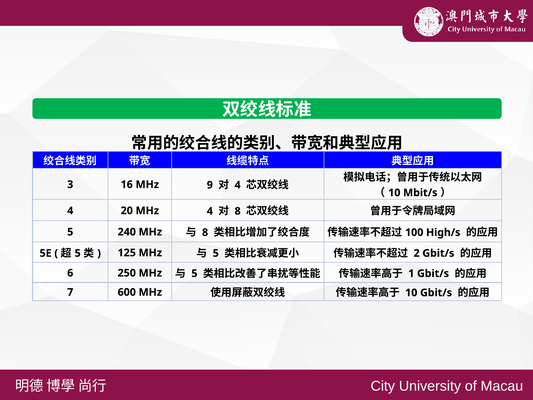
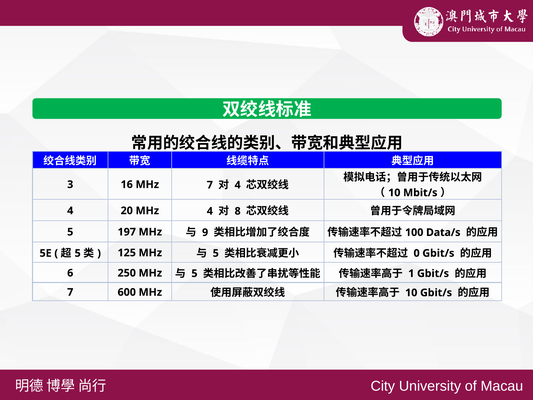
MHz 9: 9 -> 7 (210, 185)
240: 240 -> 197 (127, 232)
8: 8 -> 9 (205, 232)
High/s: High/s -> Data/s (443, 232)
2: 2 -> 0 (417, 253)
